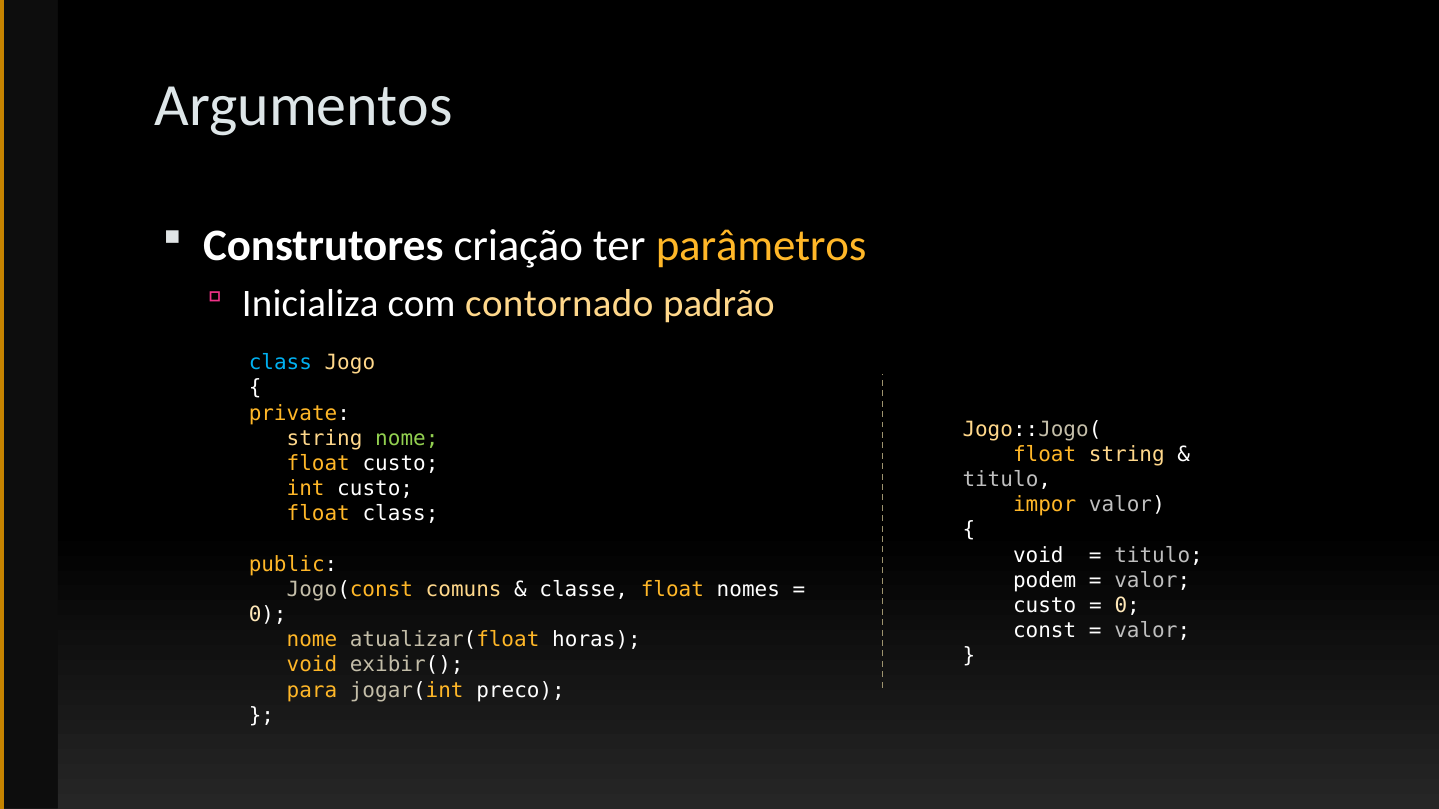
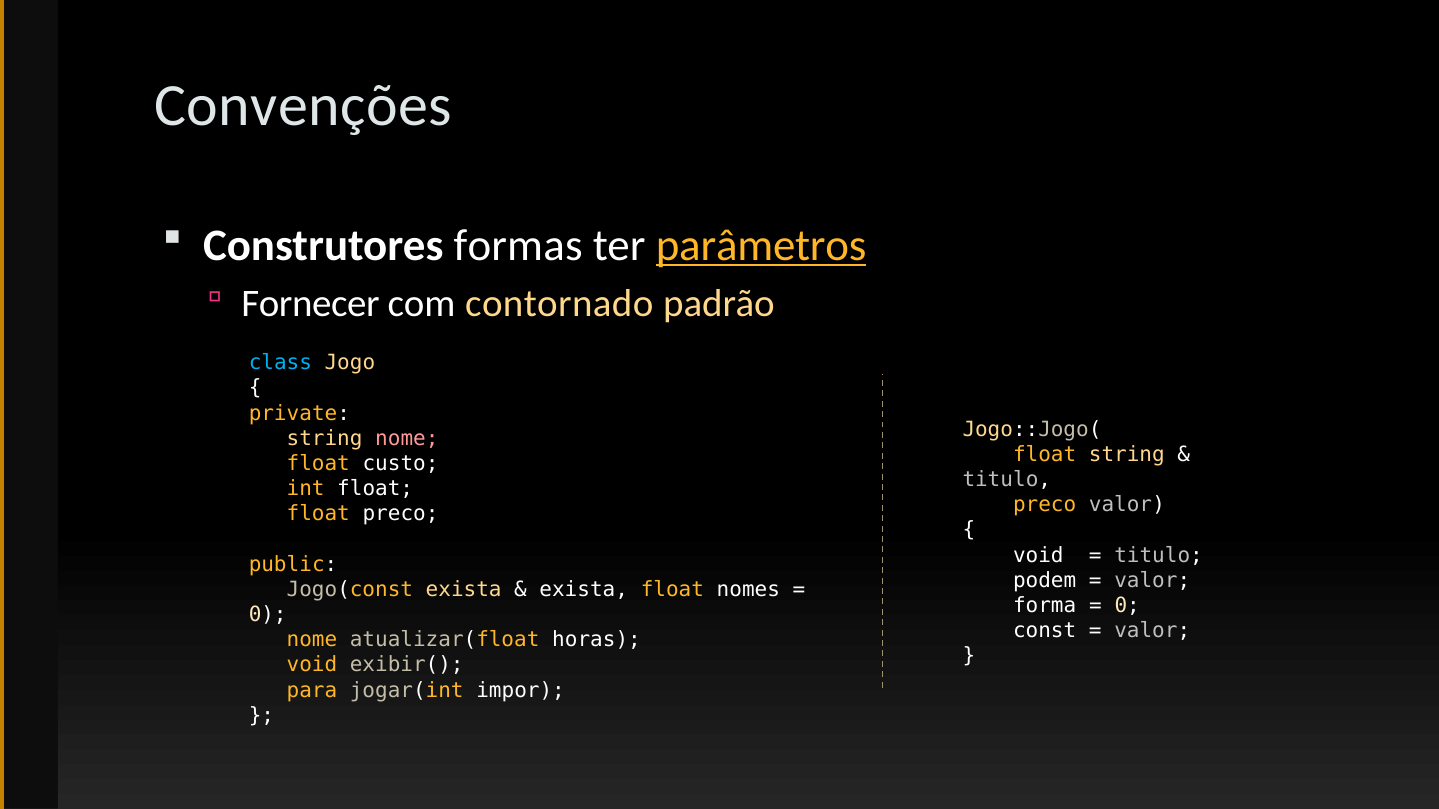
Argumentos: Argumentos -> Convenções (303, 106)
criação: criação -> formas (518, 246)
parâmetros underline: none -> present (761, 246)
Inicializa: Inicializa -> Fornecer (311, 304)
nome colour: light green -> pink (407, 439)
int custo: custo -> float (375, 489)
impor: impor -> preco (1045, 505)
float class: class -> preco (401, 514)
Jogo(const comuns: comuns -> exista (464, 590)
classe: classe -> exista (584, 590)
custo: custo -> forma (1045, 606)
preco: preco -> impor (521, 691)
